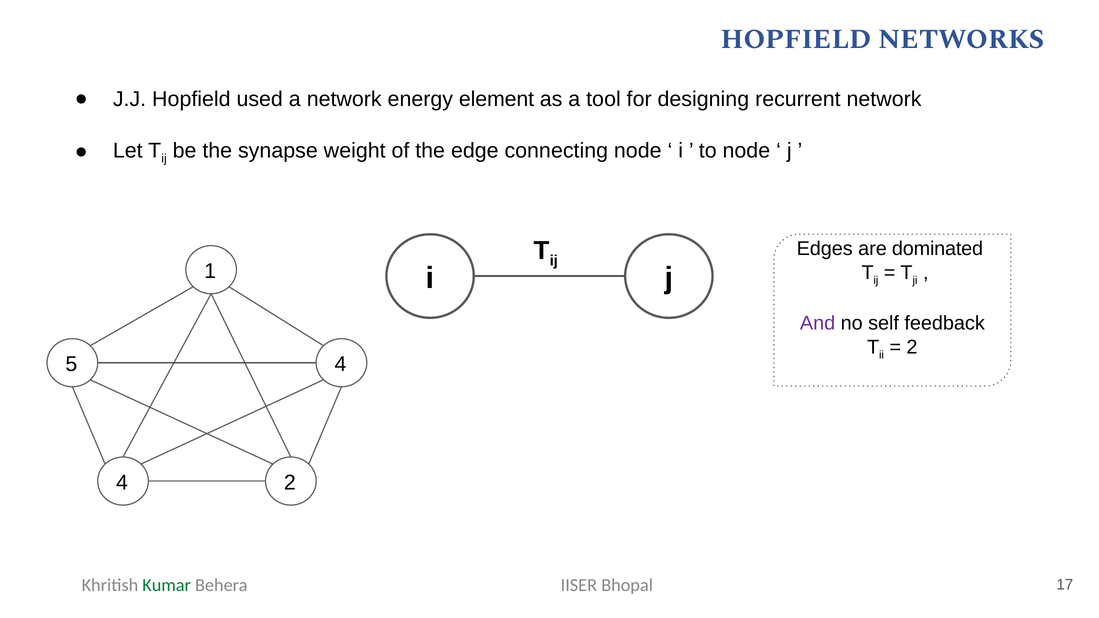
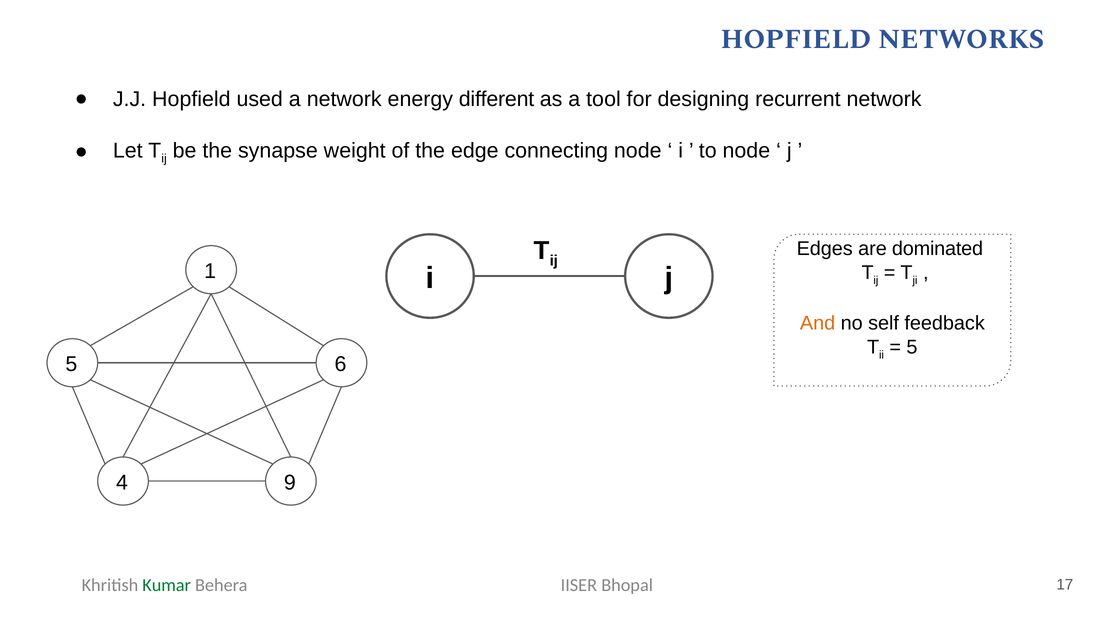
element: element -> different (497, 99)
And colour: purple -> orange (818, 323)
2: 2 -> 5 (912, 347)
5 4: 4 -> 6 (340, 364)
4 2: 2 -> 9 (290, 483)
